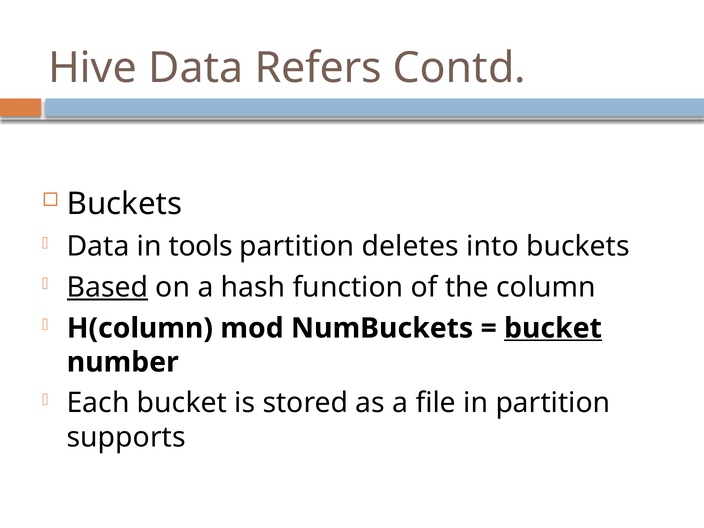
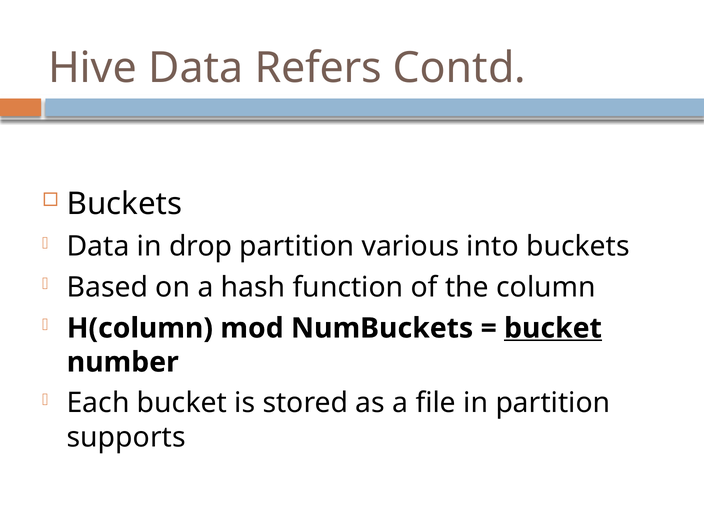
tools: tools -> drop (201, 246)
deletes: deletes -> various (410, 246)
Based underline: present -> none (107, 287)
